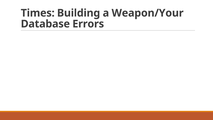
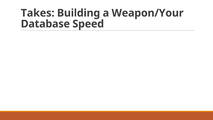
Times: Times -> Takes (38, 13)
Errors: Errors -> Speed (88, 24)
